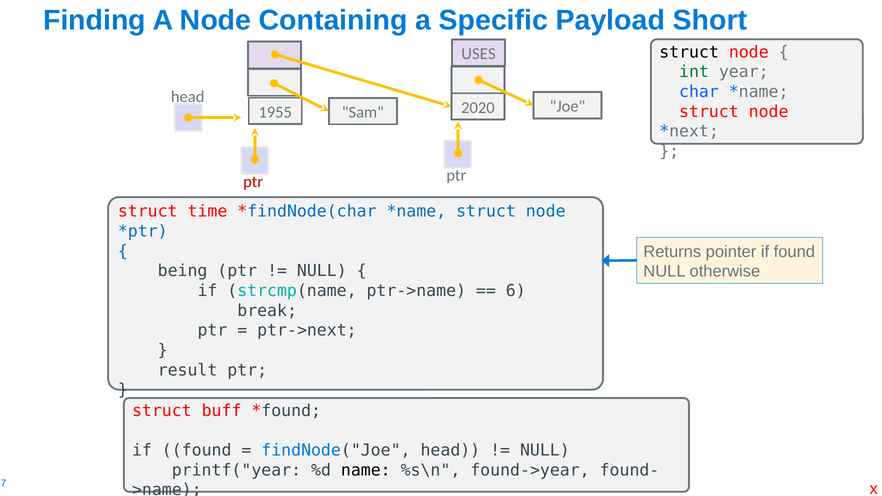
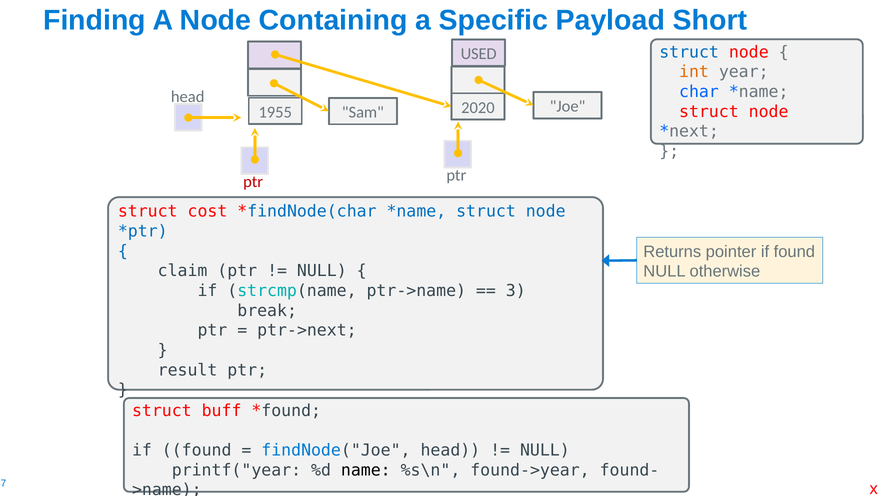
struct colour: black -> blue (689, 52)
USES: USES -> USED (479, 54)
int colour: green -> orange (694, 72)
time: time -> cost (207, 211)
being: being -> claim (183, 271)
6: 6 -> 3 (516, 291)
